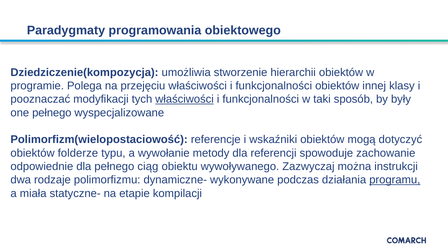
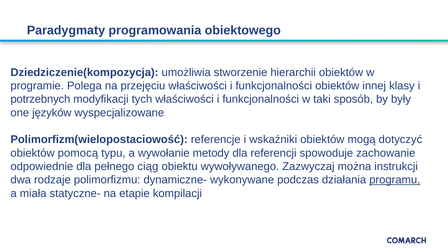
pooznaczać: pooznaczać -> potrzebnych (40, 99)
właściwości underline: present -> none (185, 99)
one pełnego: pełnego -> języków (52, 113)
folderze: folderze -> pomocą (78, 153)
